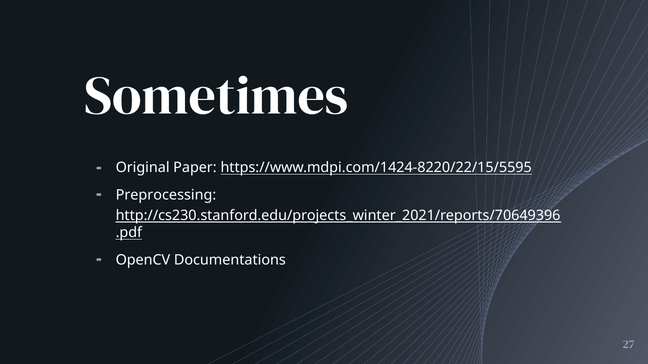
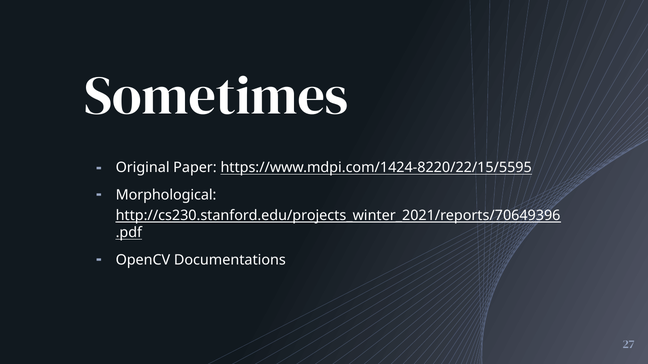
Preprocessing: Preprocessing -> Morphological (166, 195)
